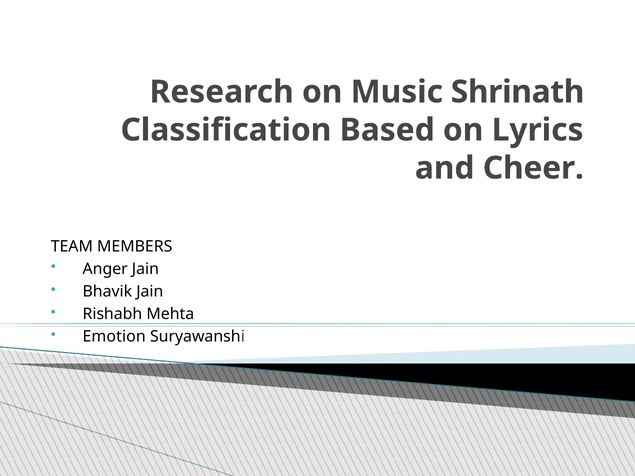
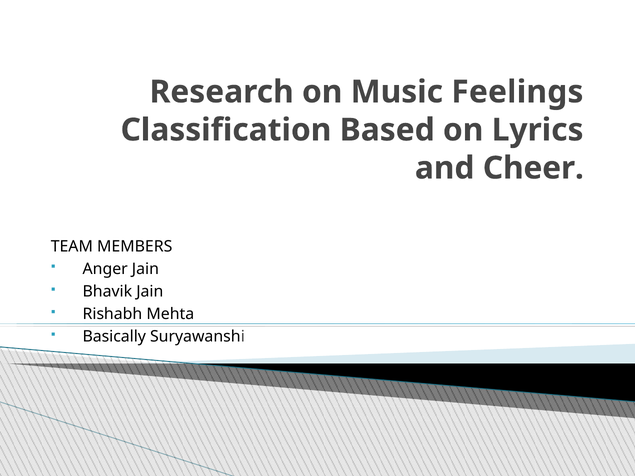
Shrinath: Shrinath -> Feelings (517, 92)
Emotion: Emotion -> Basically (114, 337)
